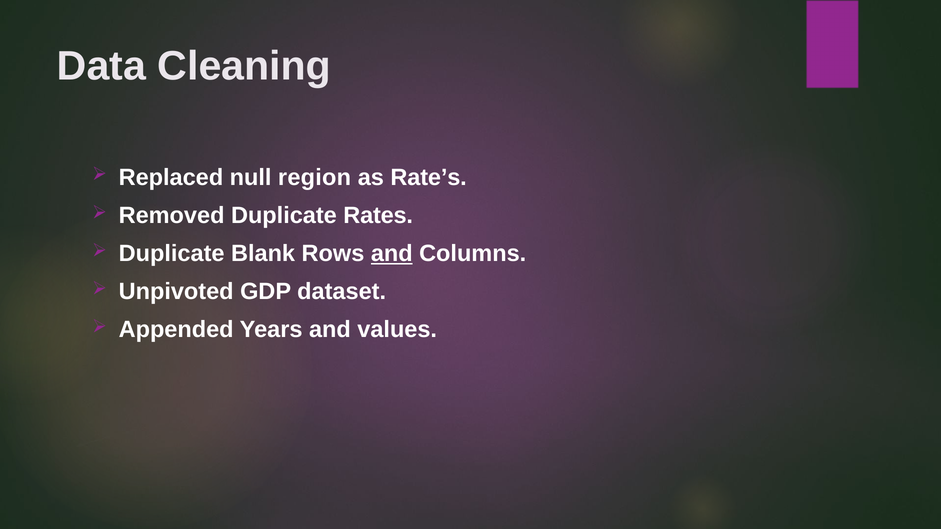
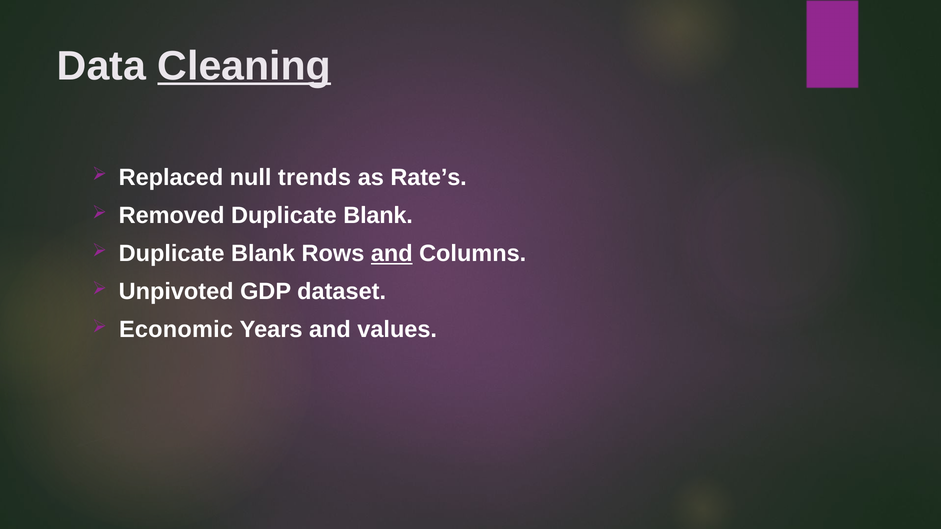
Cleaning underline: none -> present (244, 66)
region: region -> trends (314, 178)
Removed Duplicate Rates: Rates -> Blank (378, 216)
Appended: Appended -> Economic (176, 330)
